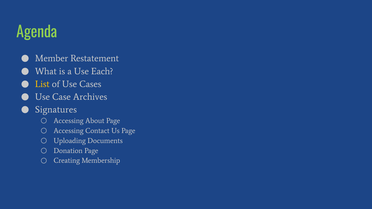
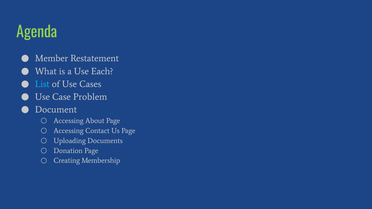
List colour: yellow -> light blue (42, 84)
Archives: Archives -> Problem (90, 97)
Signatures: Signatures -> Document (56, 110)
